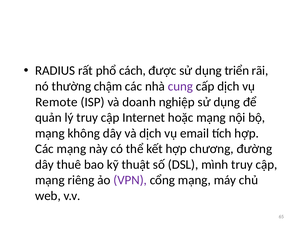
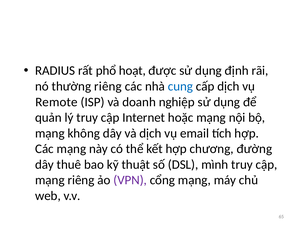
cách: cách -> hoạt (132, 71)
triển: triển -> định (237, 71)
thường chậm: chậm -> riêng (108, 86)
cung colour: purple -> blue (180, 86)
